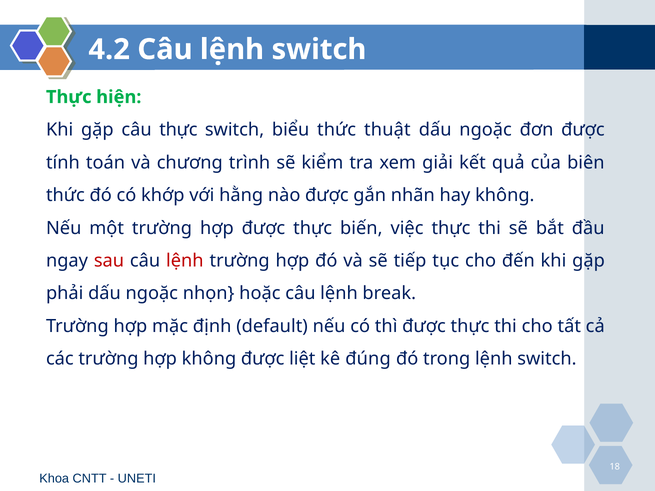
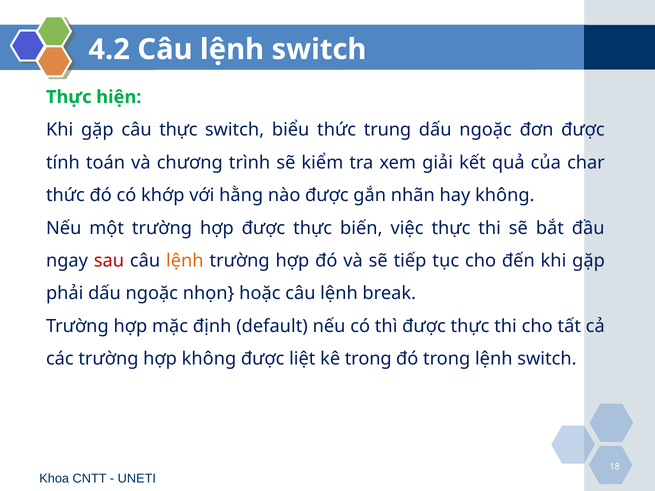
thuật: thuật -> trung (388, 130)
biên: biên -> char (586, 163)
lệnh colour: red -> orange (185, 261)
kê đúng: đúng -> trong (368, 359)
